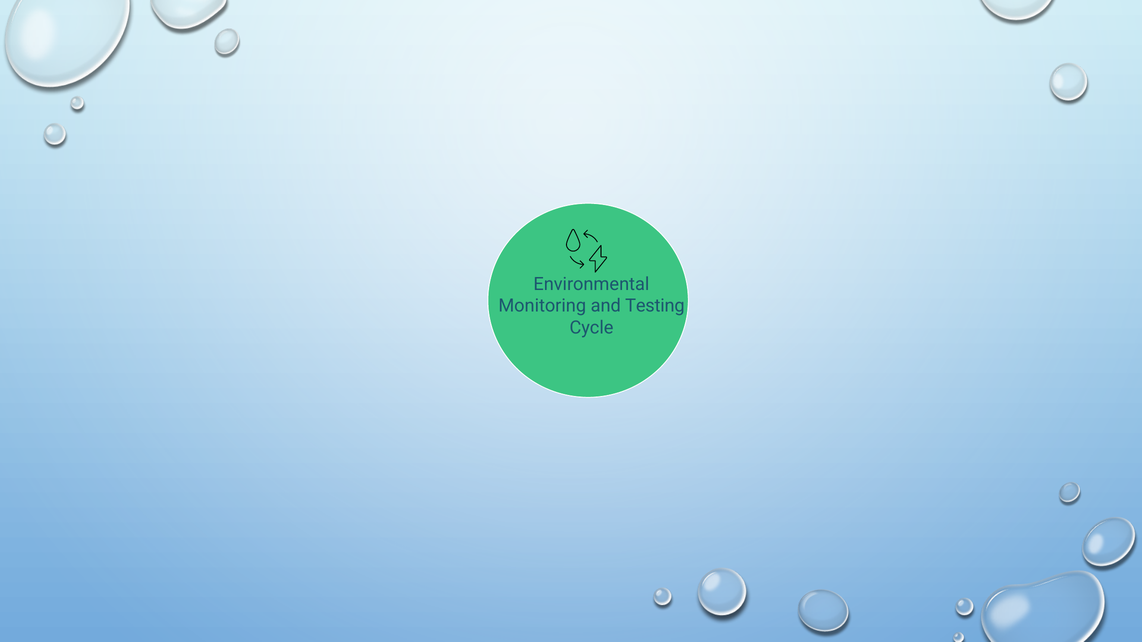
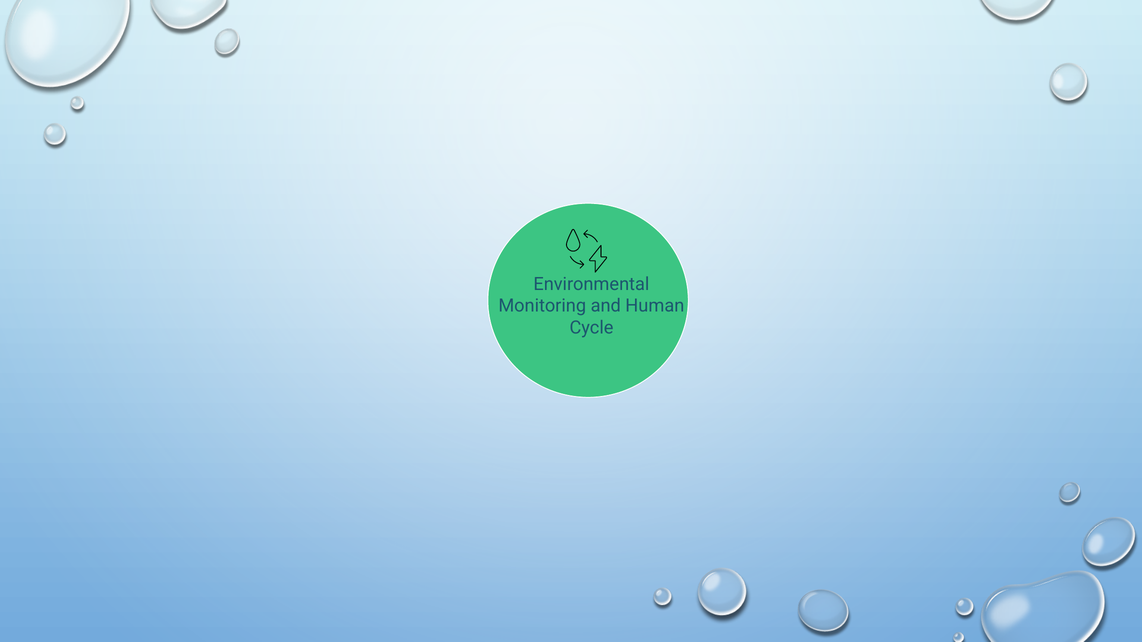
Testing: Testing -> Human (655, 306)
